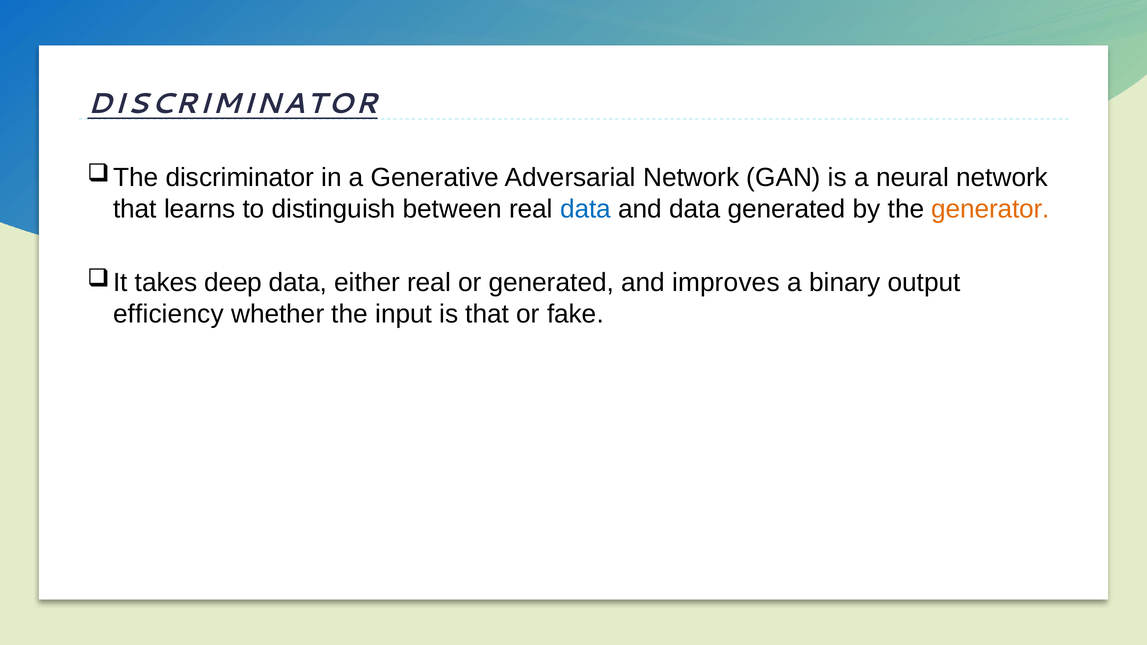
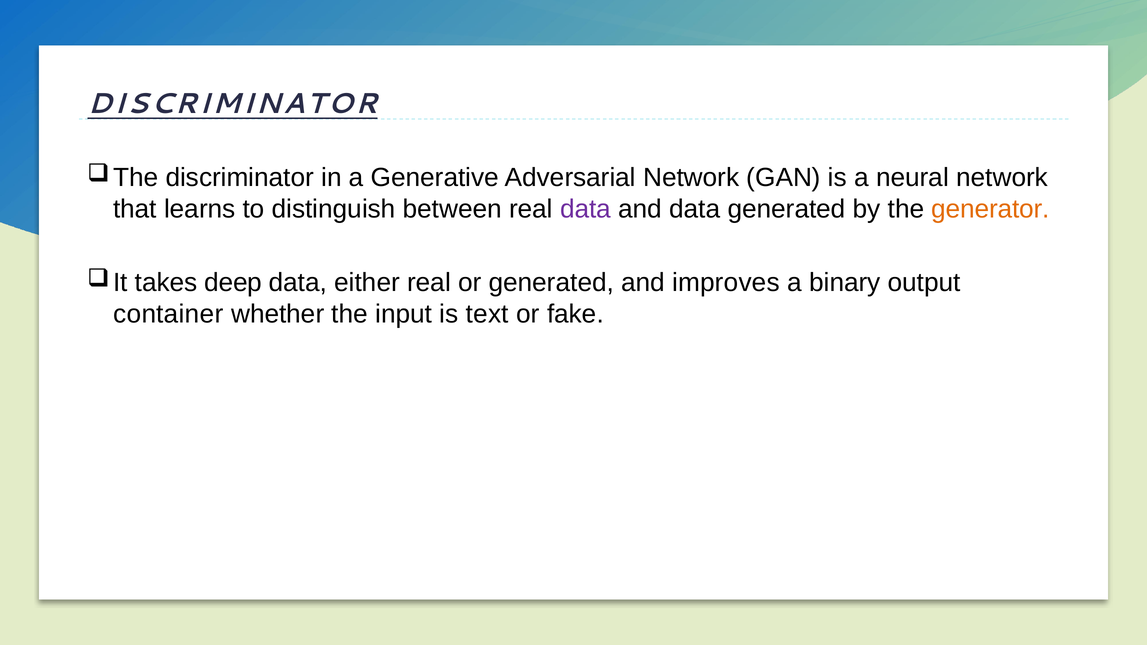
data colour: blue -> purple (586, 209)
efficiency: efficiency -> container (168, 314)
is that: that -> text (487, 314)
